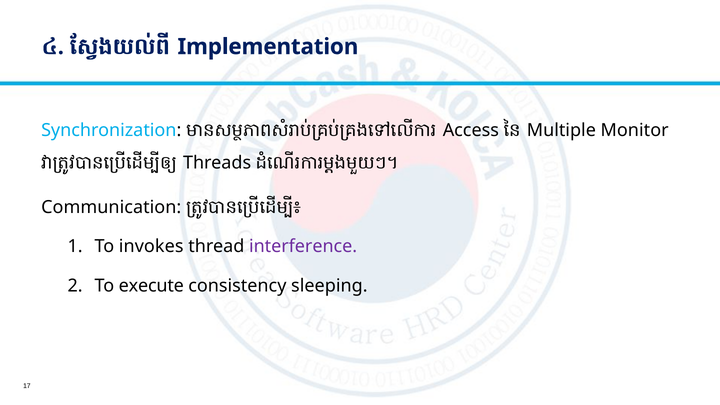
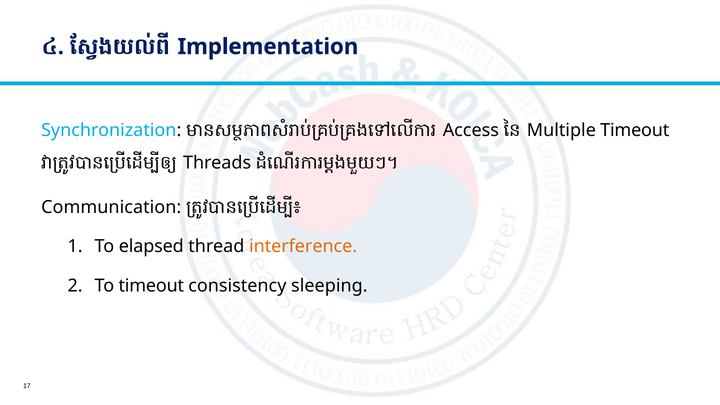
Monitor: Monitor -> Timeout (635, 130)
invokes: invokes -> elapsed (151, 246)
interference colour: purple -> orange (303, 246)
To execute: execute -> timeout (151, 286)
